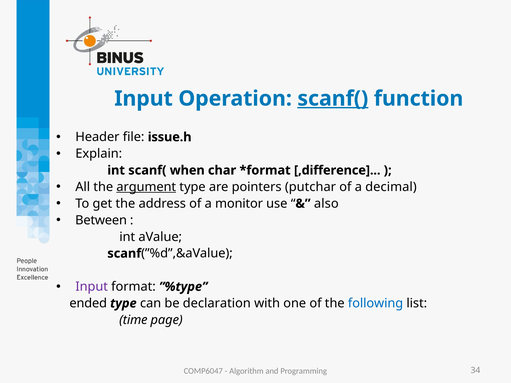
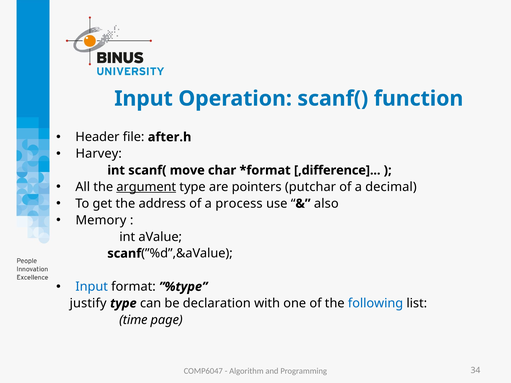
scanf( underline: present -> none (333, 99)
issue.h: issue.h -> after.h (170, 137)
Explain: Explain -> Harvey (99, 154)
when: when -> move (187, 170)
monitor: monitor -> process (239, 204)
Between: Between -> Memory (101, 220)
Input colour: purple -> blue (92, 287)
ended: ended -> justify (88, 303)
